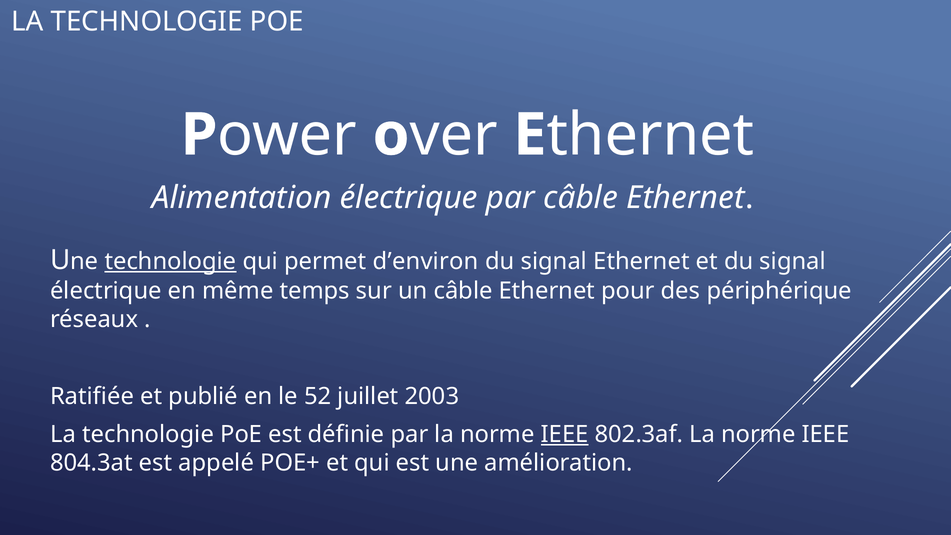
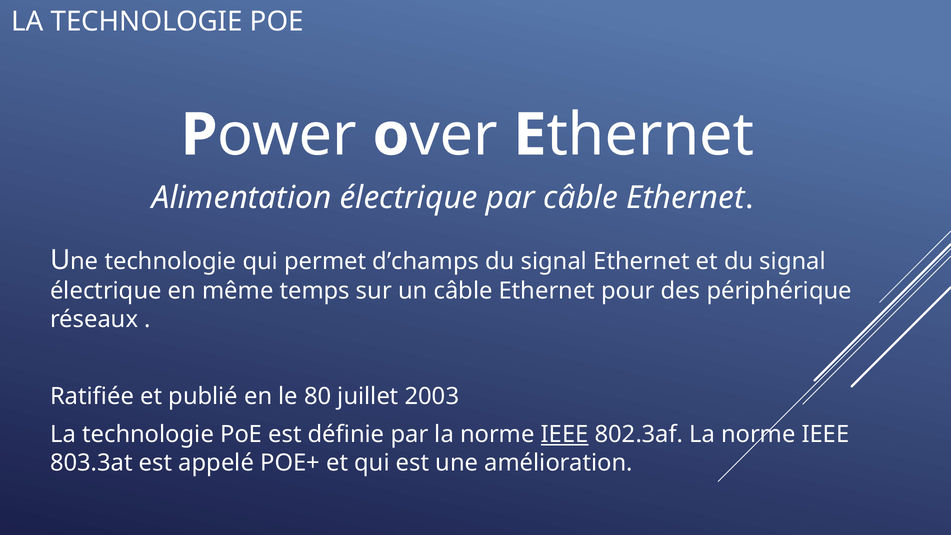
technologie underline: present -> none (170, 261)
d’environ: d’environ -> d’champs (426, 261)
52: 52 -> 80 (318, 396)
804.3at: 804.3at -> 803.3at (91, 463)
